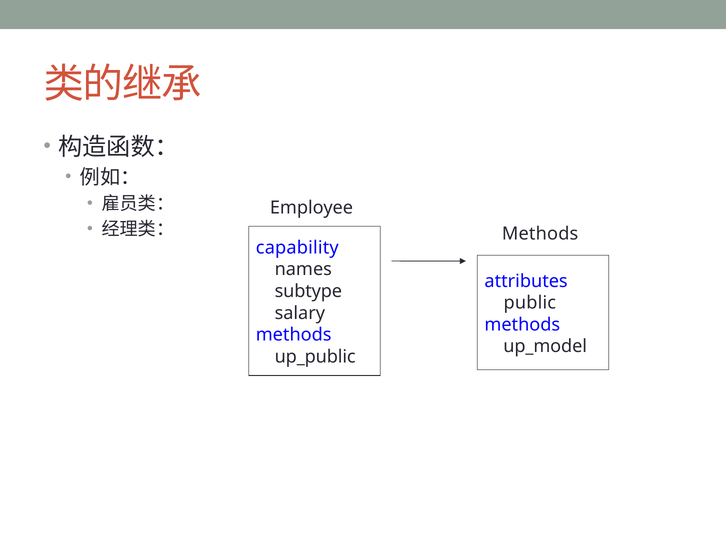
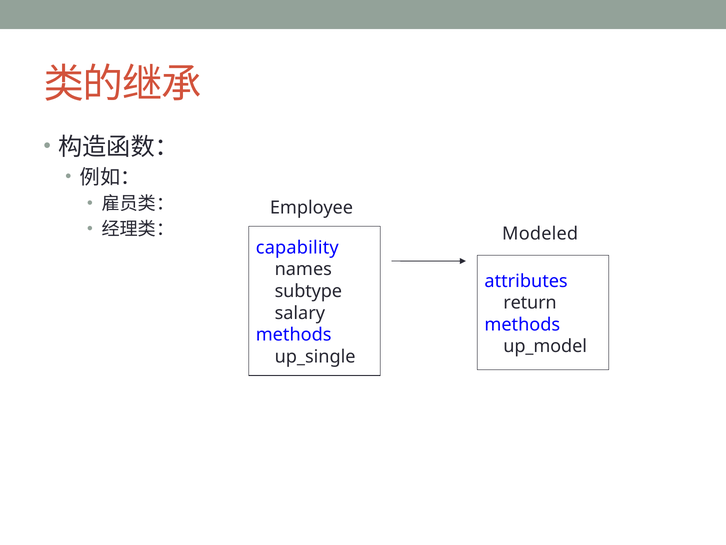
Methods: Methods -> Modeled (540, 234)
public: public -> return (530, 303)
up_public: up_public -> up_single (315, 356)
